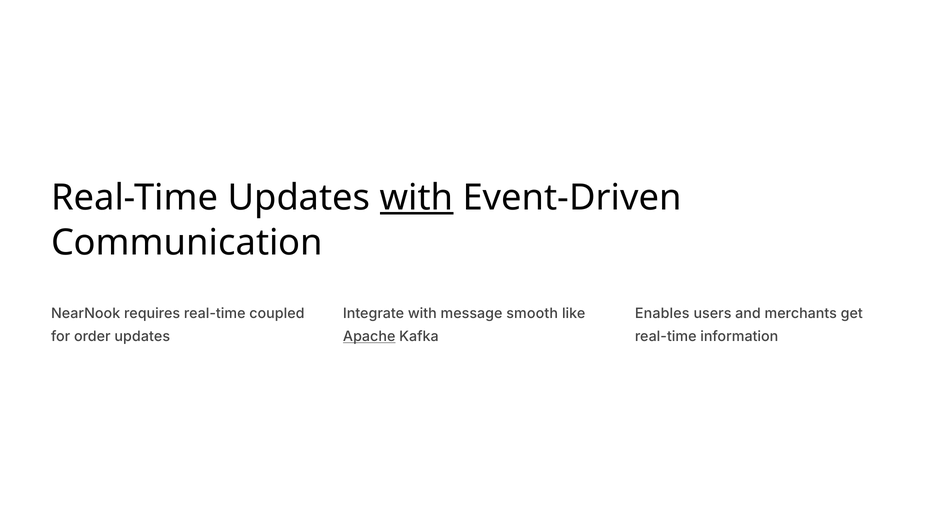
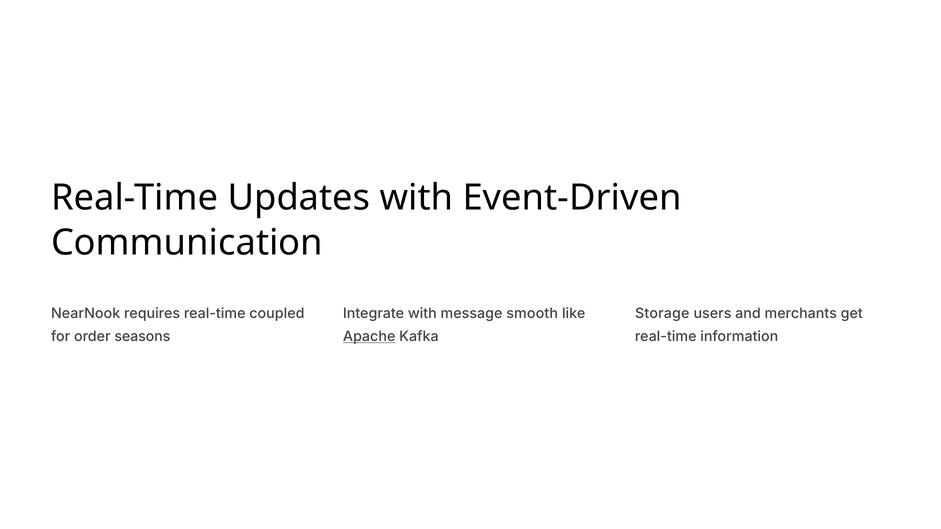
with underline: present -> none (417, 198)
Enables: Enables -> Storage (662, 314)
order updates: updates -> seasons (142, 337)
